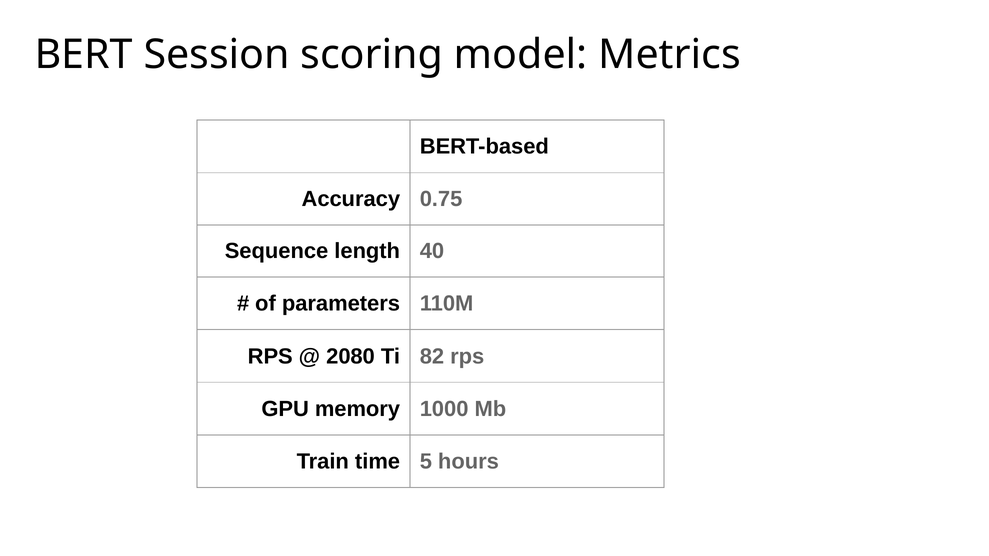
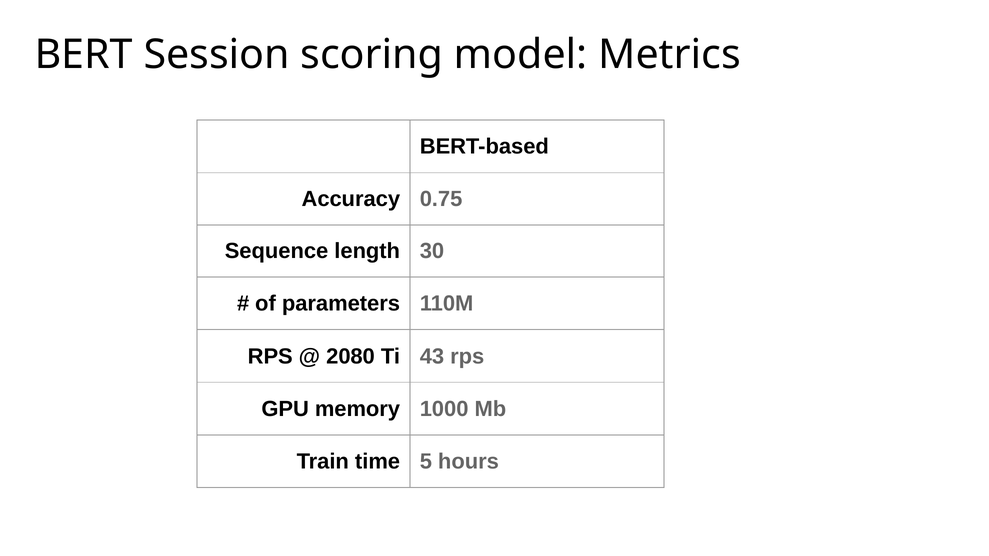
40: 40 -> 30 (432, 251)
82: 82 -> 43 (432, 357)
